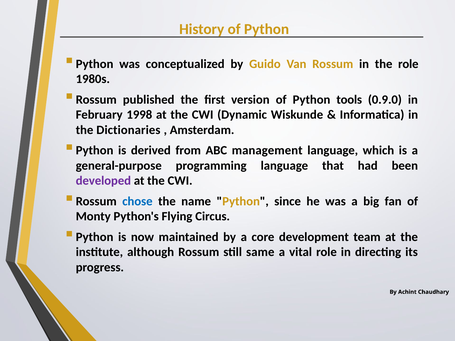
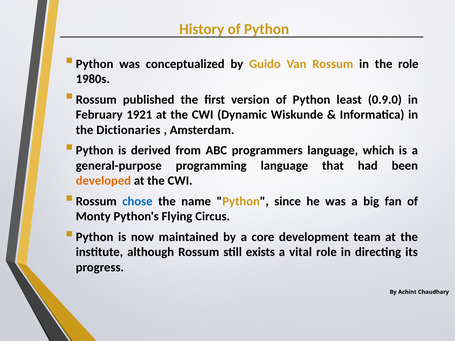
tools: tools -> least (349, 100)
1998: 1998 -> 1921 (139, 115)
management: management -> programmers (267, 150)
developed colour: purple -> orange (103, 181)
same: same -> exists (260, 252)
